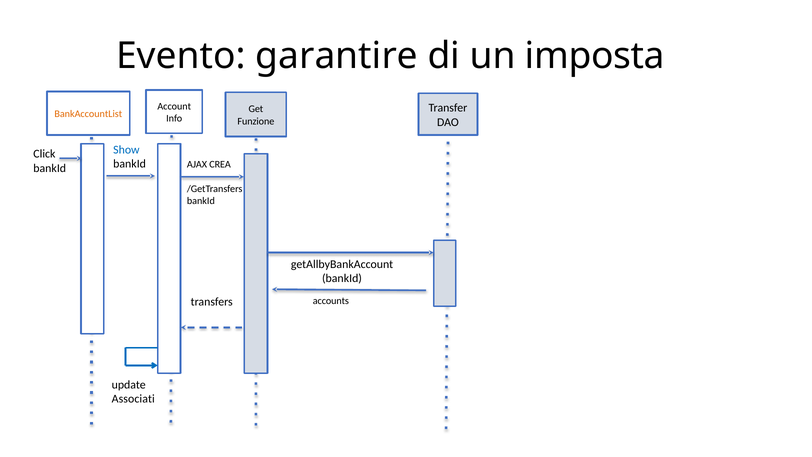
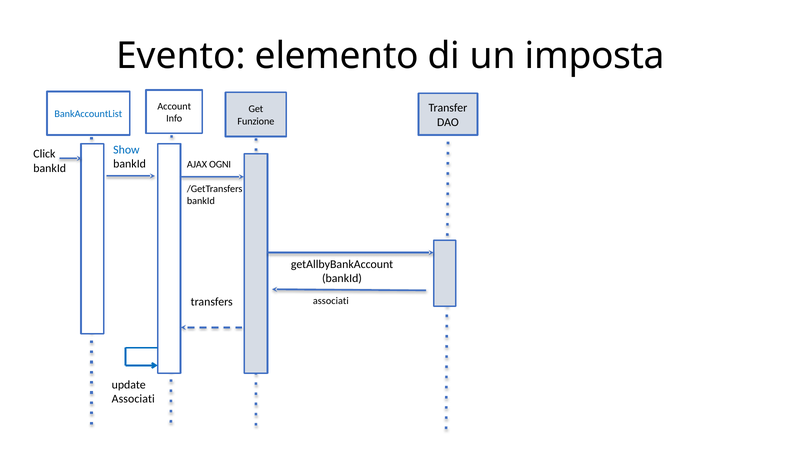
garantire: garantire -> elemento (337, 56)
BankAccountList colour: orange -> blue (88, 114)
CREA: CREA -> OGNI (220, 164)
accounts: accounts -> associati (331, 301)
